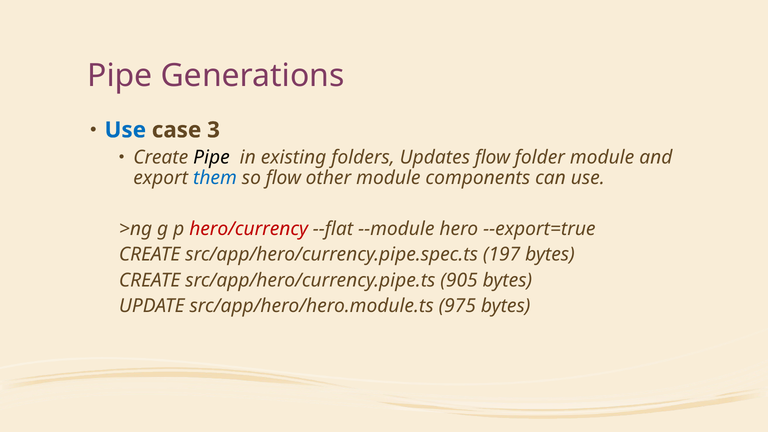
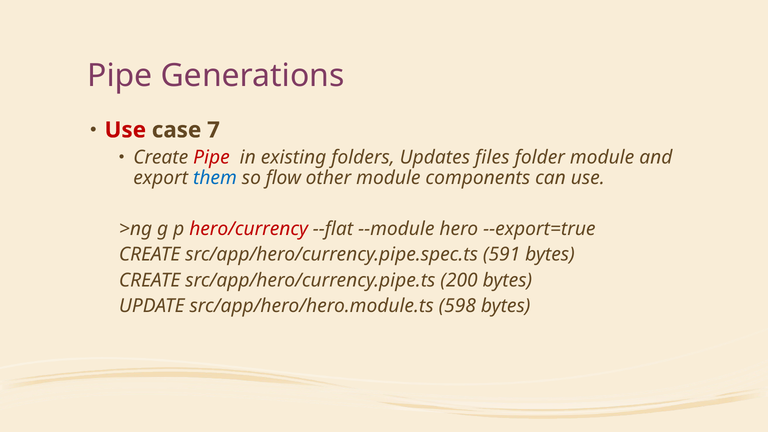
Use colour: blue -> red (125, 130)
3: 3 -> 7 (213, 130)
Pipe colour: black -> red (211, 157)
Updates flow: flow -> files (492, 157)
197: 197 -> 591 (502, 255)
905: 905 -> 200 (459, 280)
975: 975 -> 598 (457, 306)
